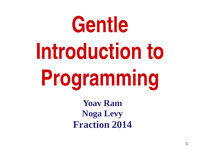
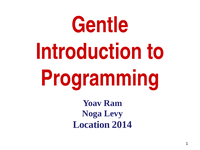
Fraction: Fraction -> Location (91, 125)
